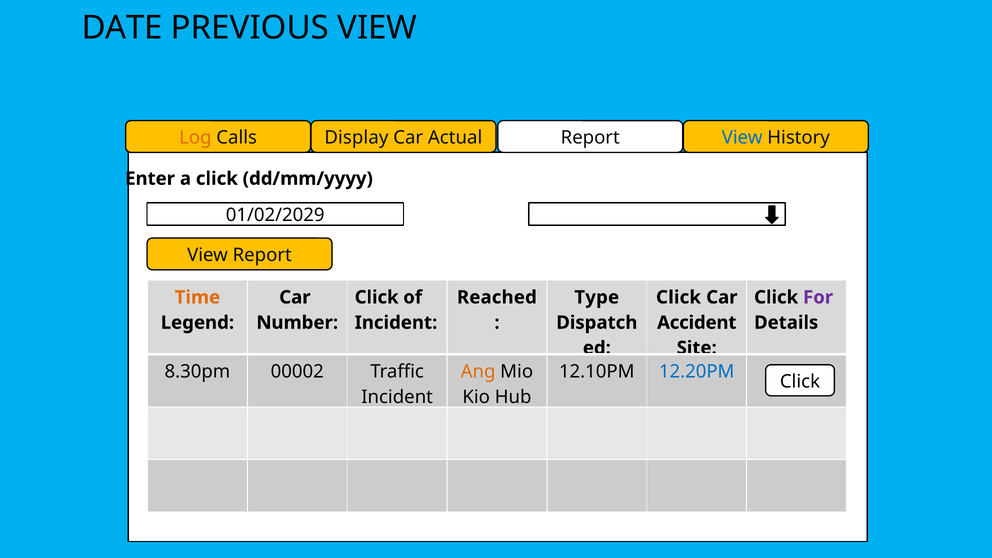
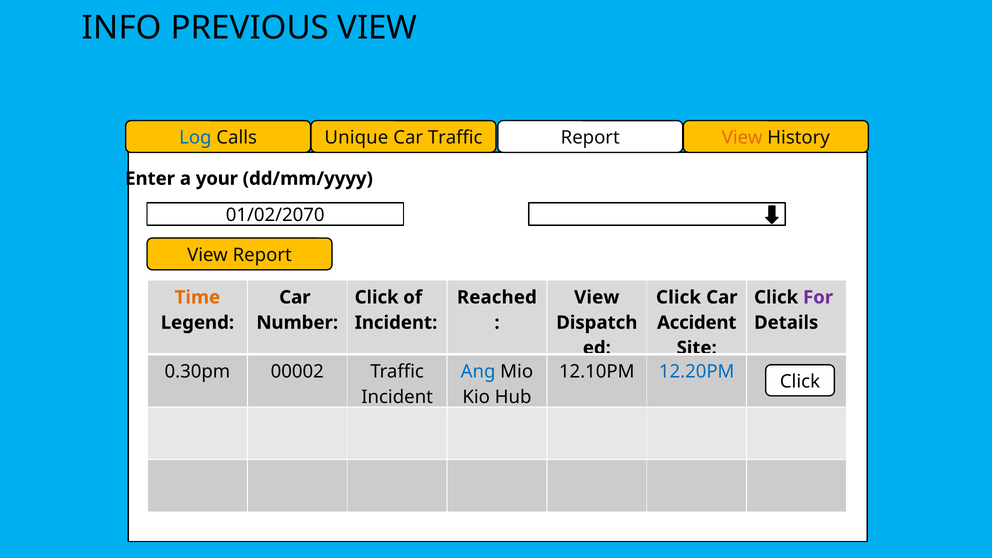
DATE: DATE -> INFO (122, 28)
Log colour: orange -> blue (195, 138)
Display: Display -> Unique (356, 138)
Car Actual: Actual -> Traffic (455, 138)
View colour: blue -> orange (742, 138)
a click: click -> your (217, 179)
01/02/2029: 01/02/2029 -> 01/02/2070 (275, 215)
Type: Type -> View (597, 297)
8.30pm: 8.30pm -> 0.30pm (197, 372)
Ang colour: orange -> blue (478, 372)
